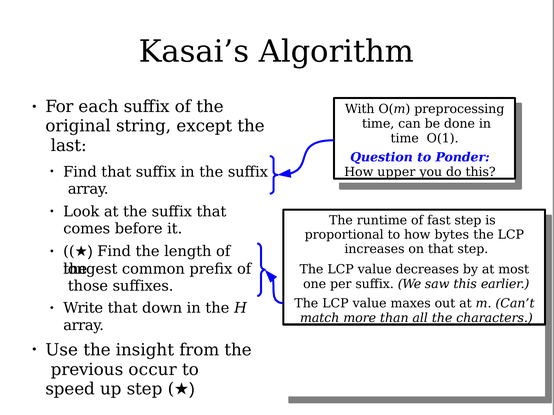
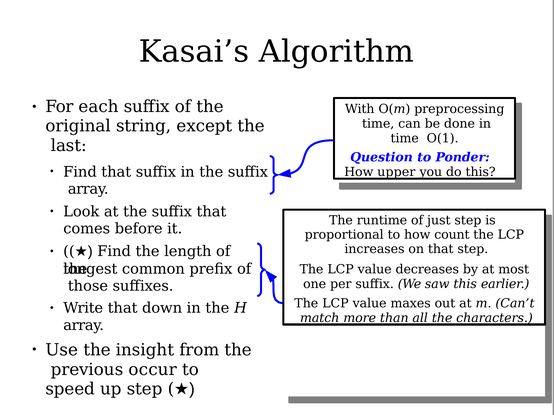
fast: fast -> just (439, 221)
bytes: bytes -> count (452, 235)
